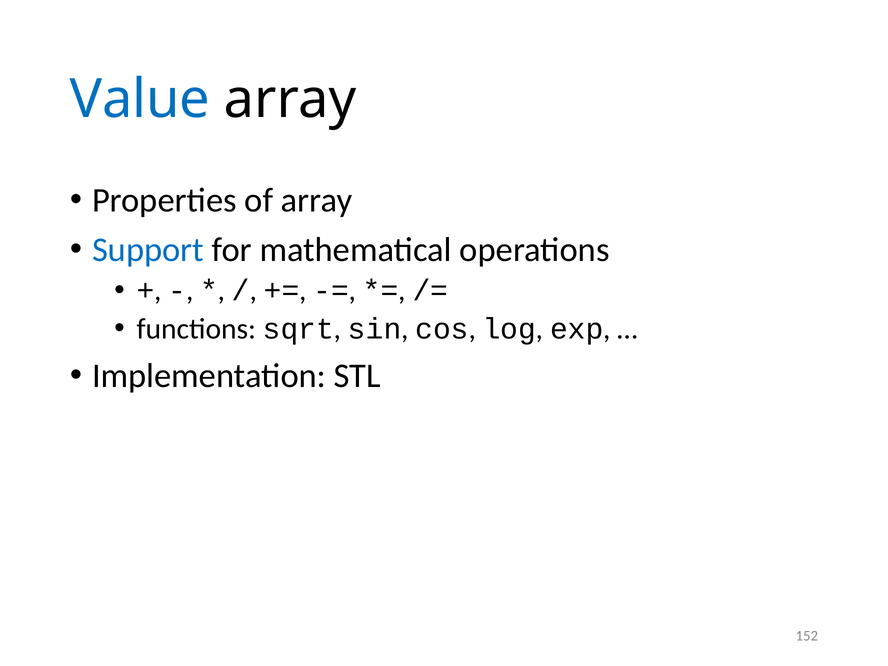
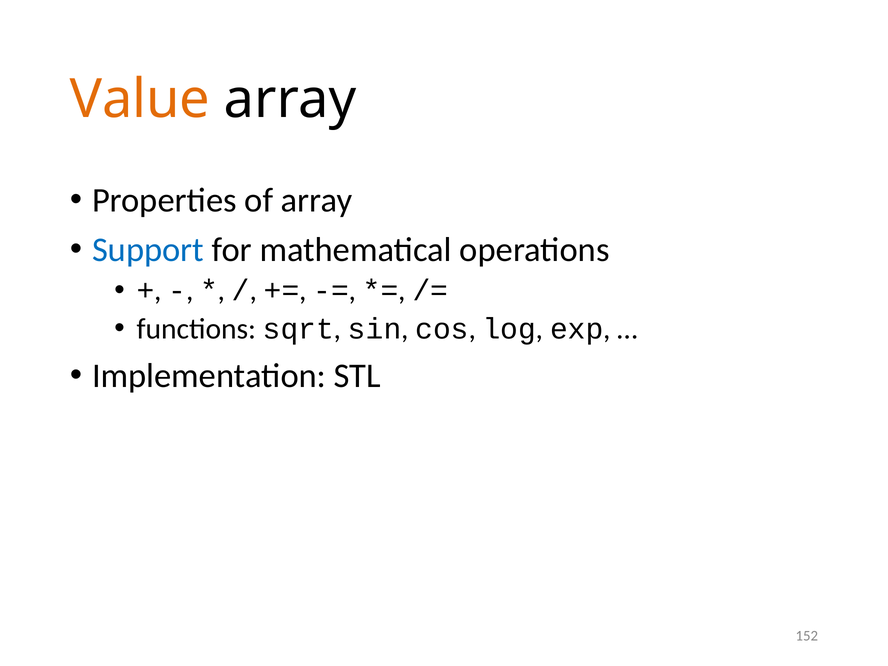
Value colour: blue -> orange (140, 99)
